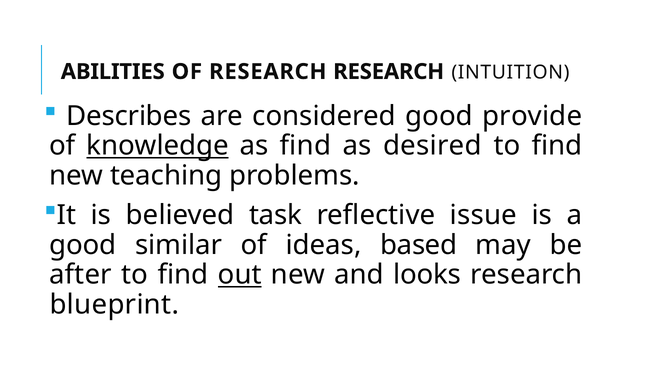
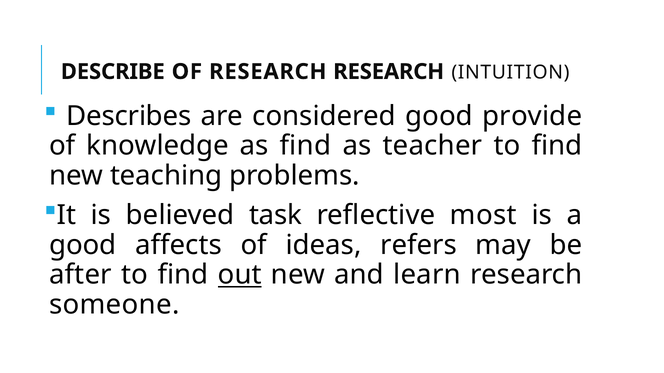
ABILITIES: ABILITIES -> DESCRIBE (113, 72)
knowledge underline: present -> none (158, 146)
desired: desired -> teacher (432, 146)
issue: issue -> most (483, 215)
similar: similar -> affects (179, 245)
based: based -> refers (419, 245)
looks: looks -> learn (427, 275)
blueprint: blueprint -> someone (114, 305)
